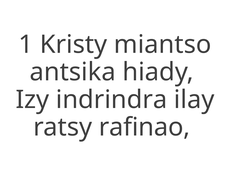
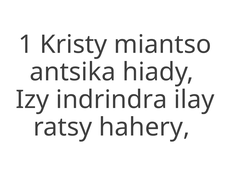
rafinao: rafinao -> hahery (144, 127)
